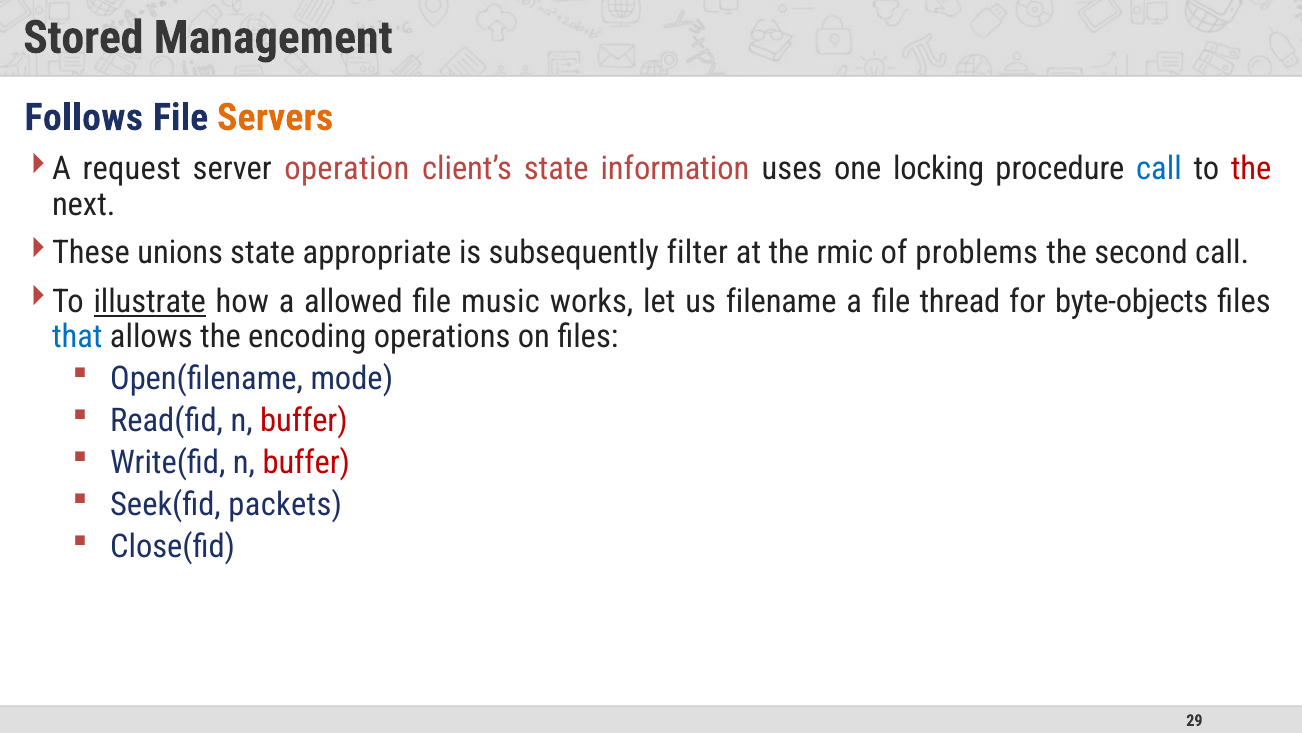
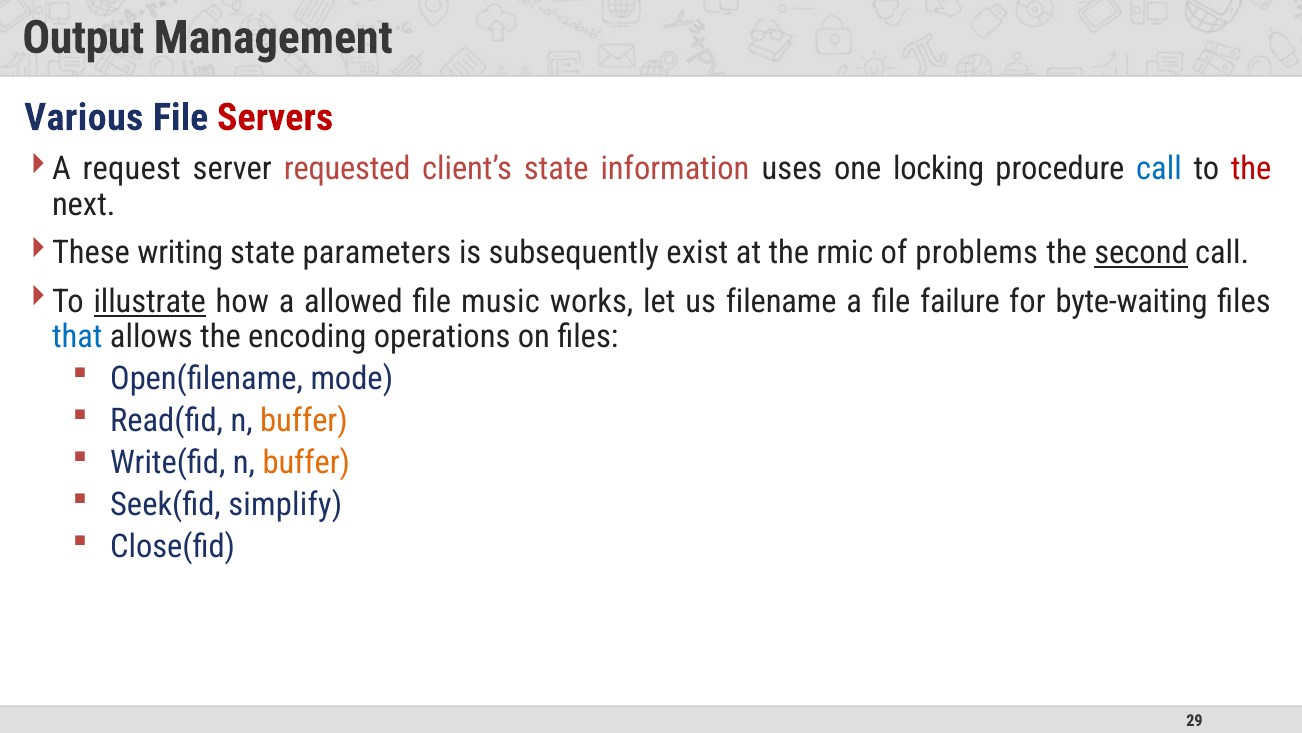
Stored: Stored -> Output (83, 38)
Follows: Follows -> Various (84, 117)
Servers colour: orange -> red (275, 117)
operation: operation -> requested (347, 169)
unions: unions -> writing (180, 253)
appropriate: appropriate -> parameters (377, 253)
filter: filter -> exist (697, 253)
second underline: none -> present (1141, 253)
thread: thread -> failure (960, 302)
byte-objects: byte-objects -> byte-waiting (1132, 302)
buffer colour: red -> orange (304, 421)
buffer colour: red -> orange (306, 462)
packets: packets -> simplify (285, 504)
